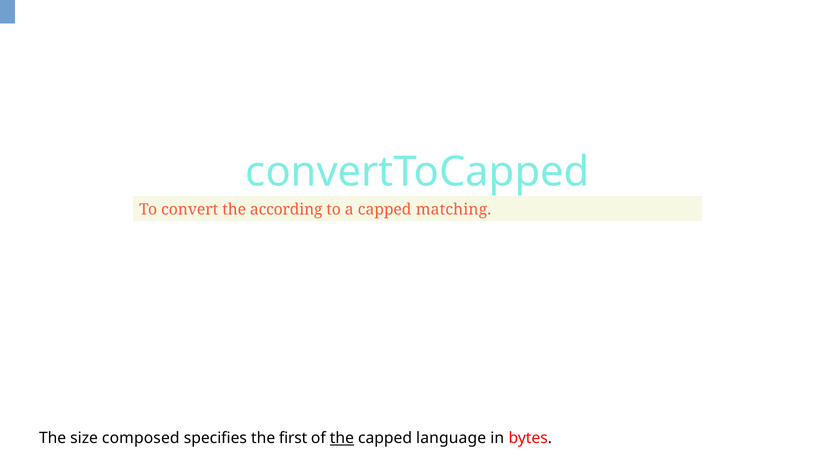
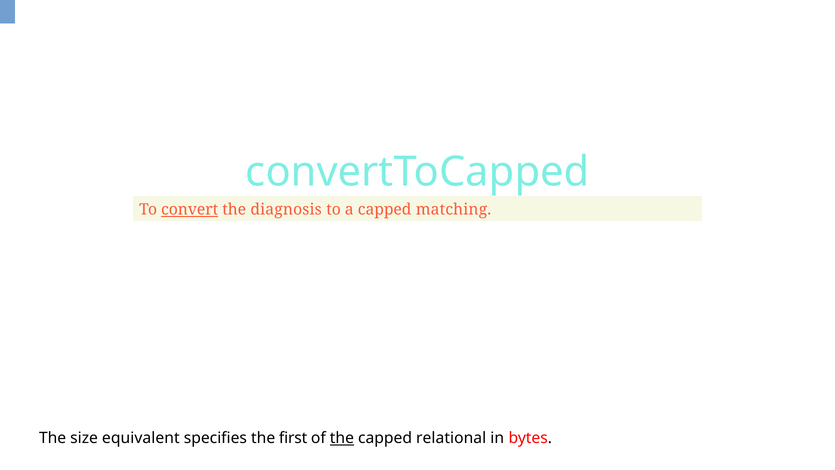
convert underline: none -> present (190, 210)
according: according -> diagnosis (286, 210)
composed: composed -> equivalent (141, 438)
language: language -> relational (451, 438)
